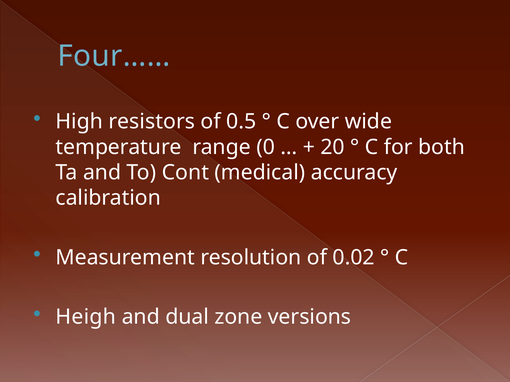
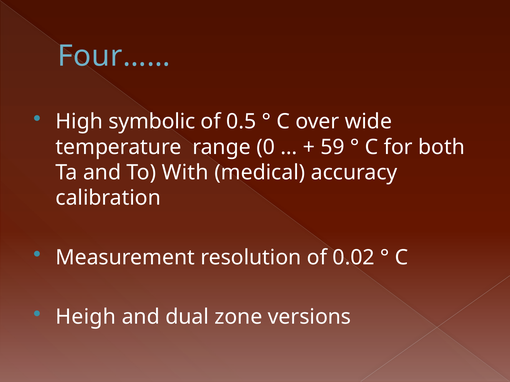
resistors: resistors -> symbolic (152, 122)
20: 20 -> 59 (333, 147)
Cont: Cont -> With (185, 173)
